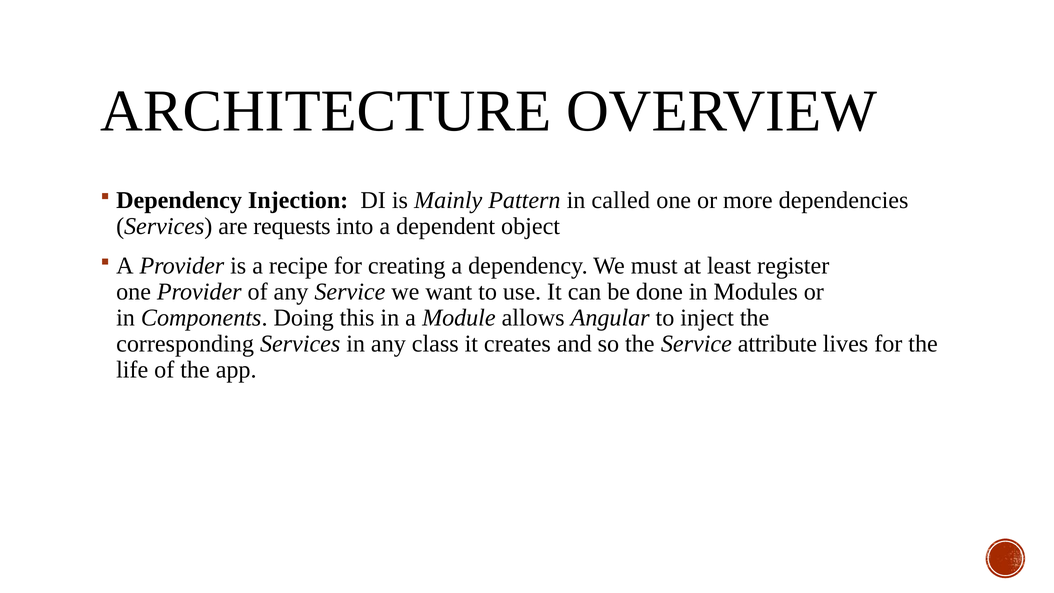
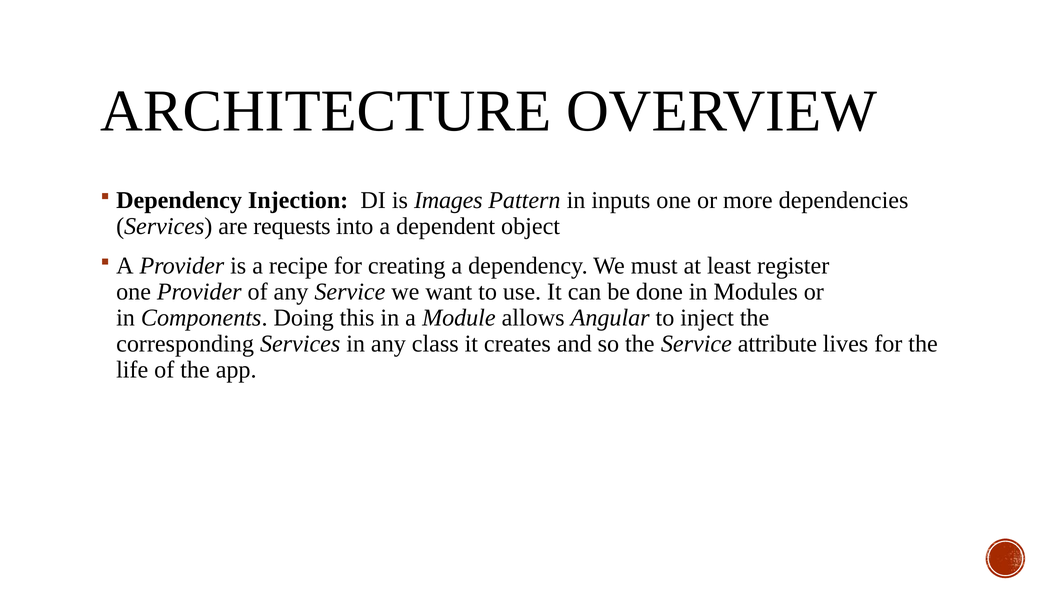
Mainly: Mainly -> Images (448, 200)
called: called -> inputs (621, 200)
